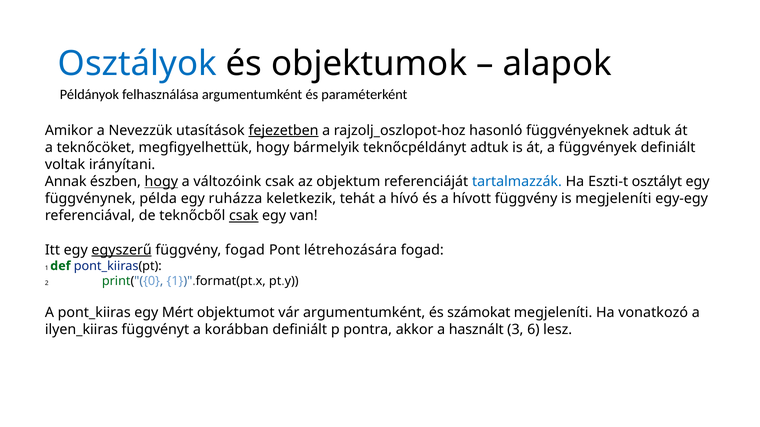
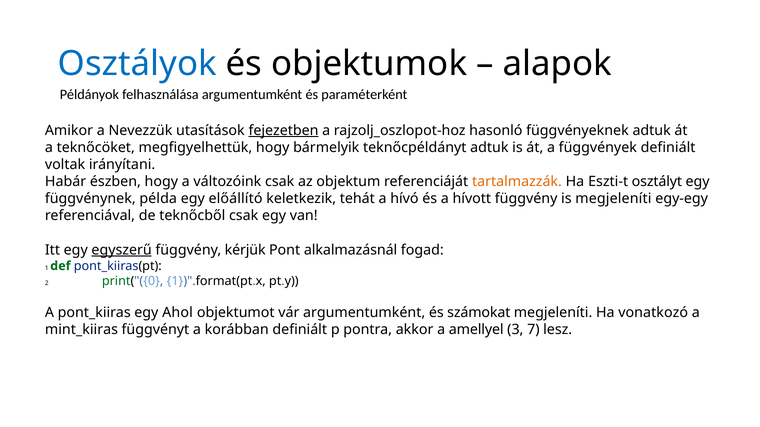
Annak: Annak -> Habár (66, 182)
hogy underline: present -> none (161, 182)
tartalmazzák colour: blue -> orange (517, 182)
ruházza: ruházza -> előállító (236, 199)
csak underline: present -> none (244, 216)
függvény fogad: fogad -> kérjük (245, 250)
létrehozására: létrehozására -> alkalmazásnál (351, 250)
Mért: Mért -> Ahol (178, 313)
ilyen_kiiras: ilyen_kiiras -> mint_kiiras (81, 330)
használt: használt -> amellyel (476, 330)
6: 6 -> 7 (533, 330)
